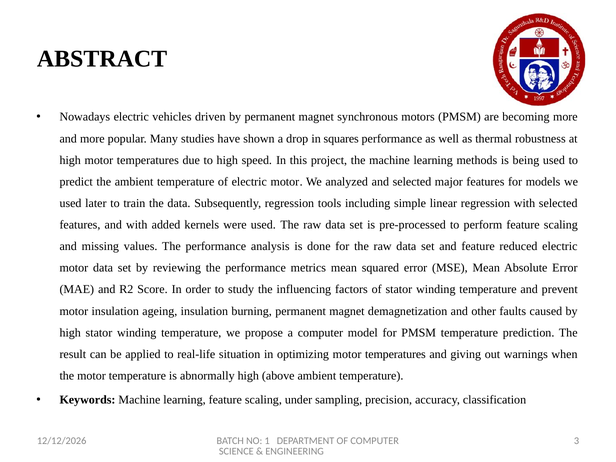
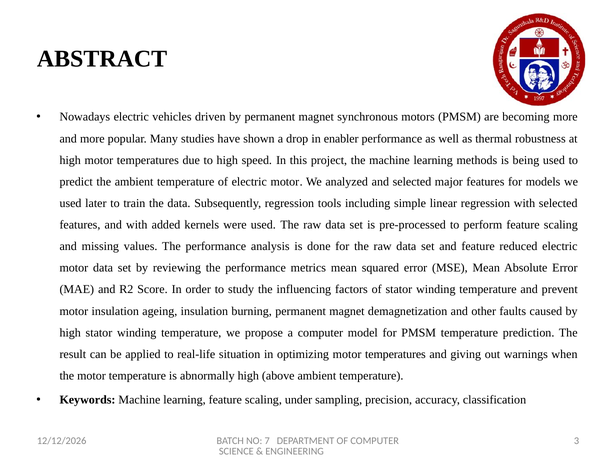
squares: squares -> enabler (341, 139)
1: 1 -> 7 (267, 441)
